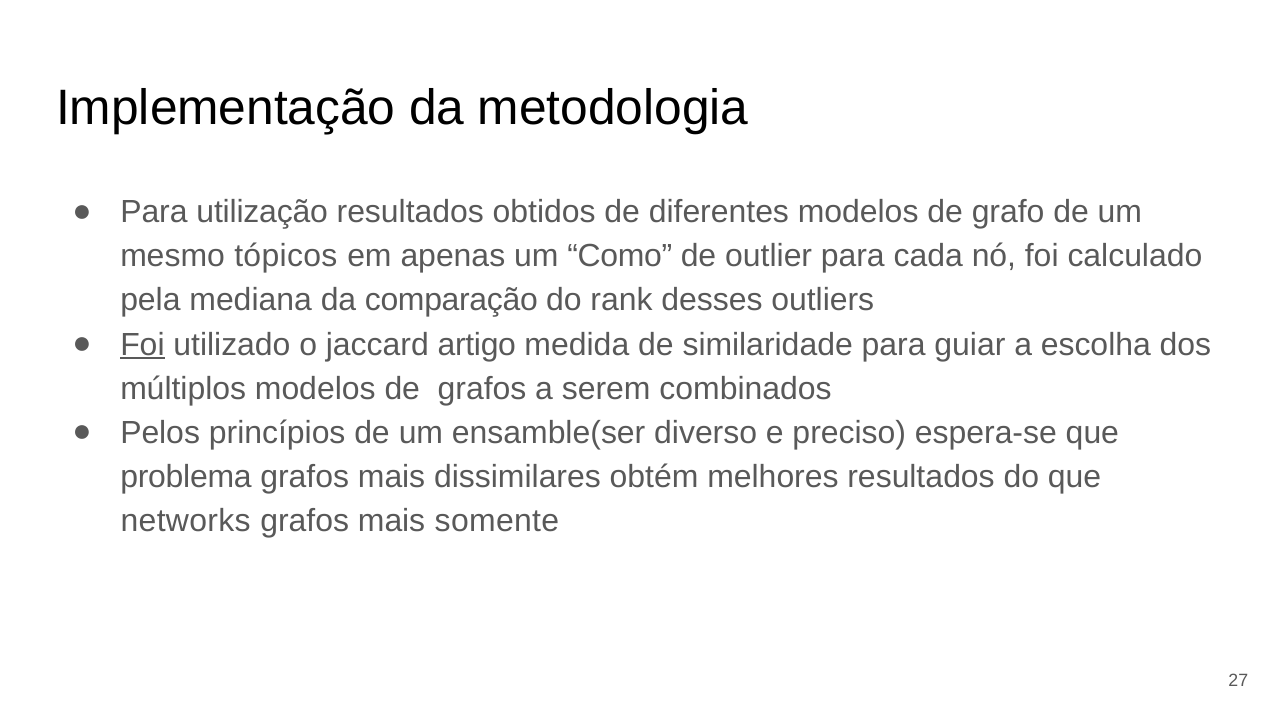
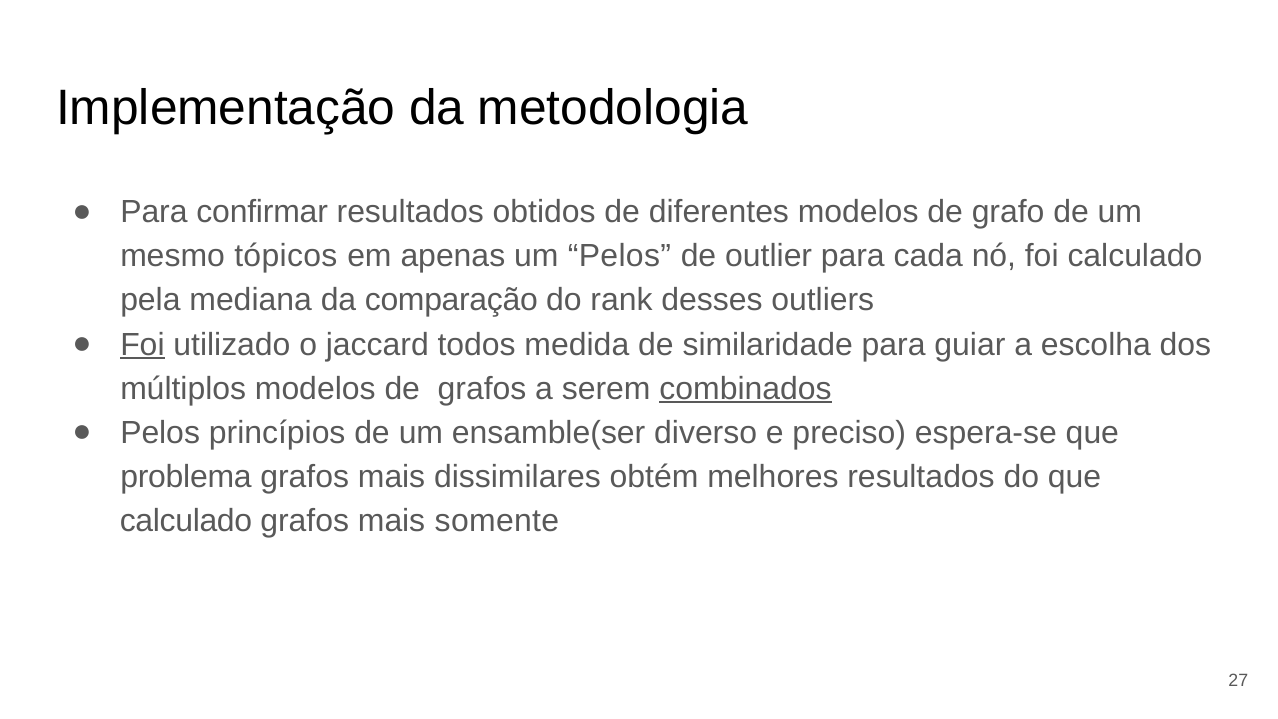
utilização: utilização -> confirmar (262, 212)
um Como: Como -> Pelos (619, 256)
artigo: artigo -> todos (477, 344)
combinados underline: none -> present (746, 389)
networks: networks -> calculado (186, 521)
